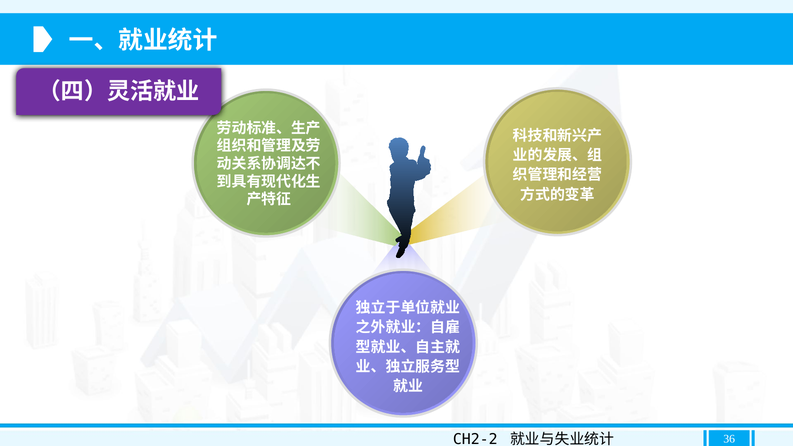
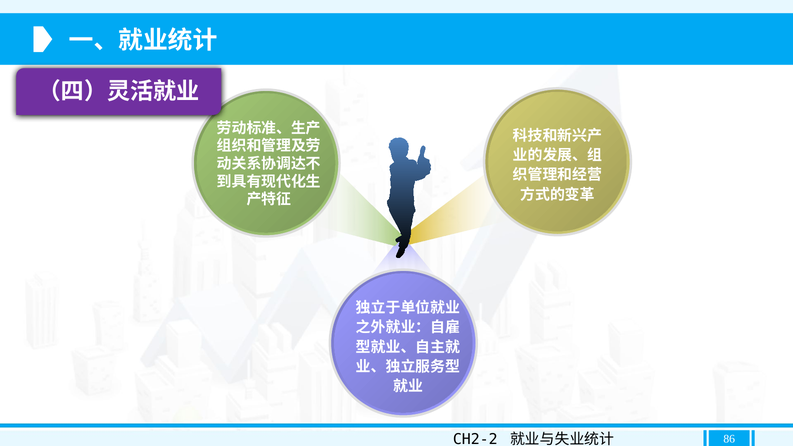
36: 36 -> 86 (729, 439)
